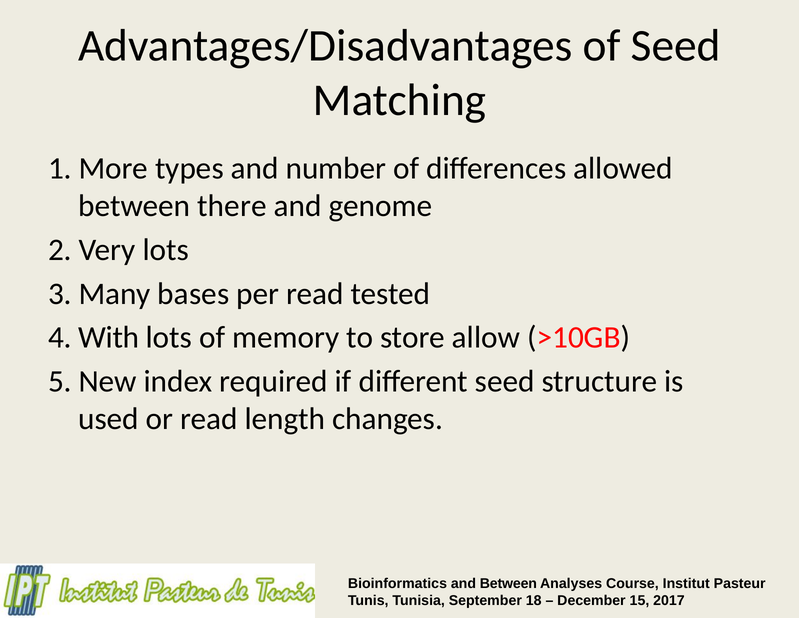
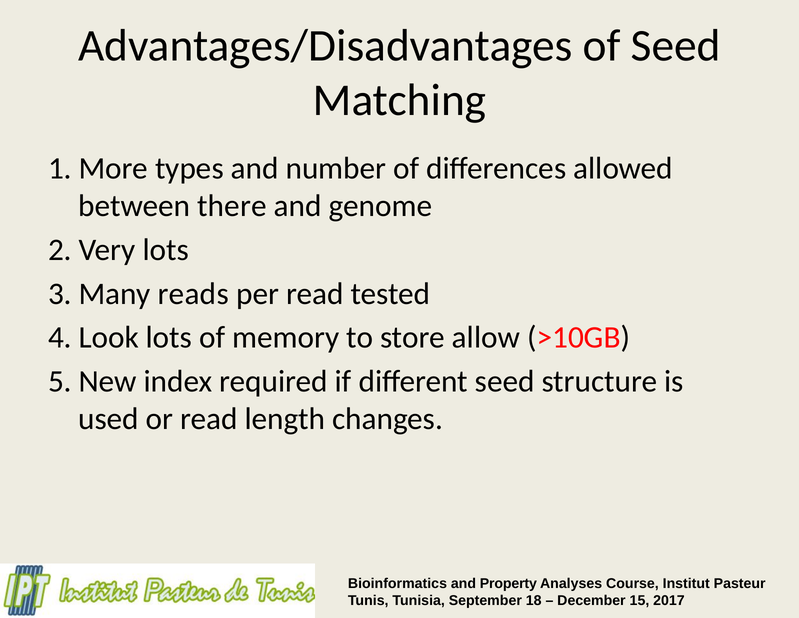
bases: bases -> reads (193, 294)
With: With -> Look (109, 337)
and Between: Between -> Property (508, 583)
